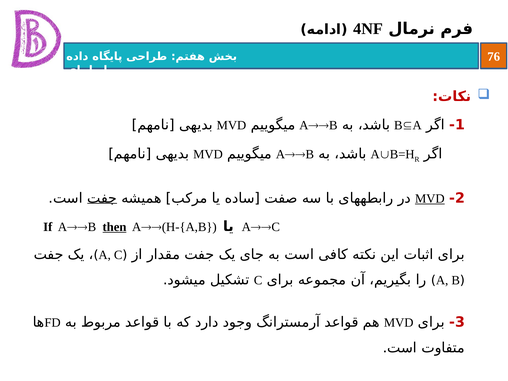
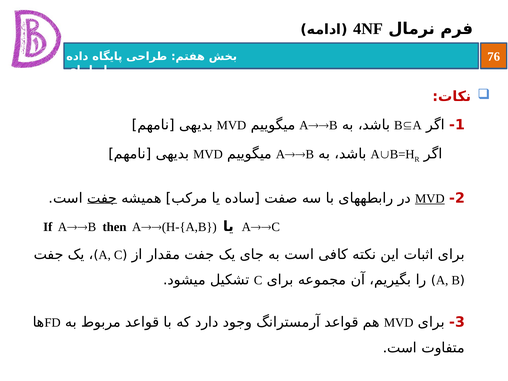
then underline: present -> none (114, 227)
